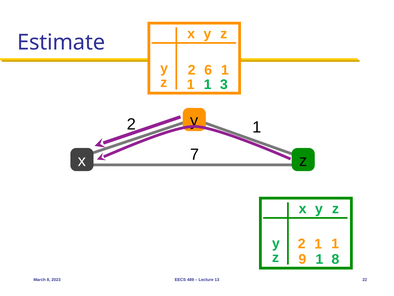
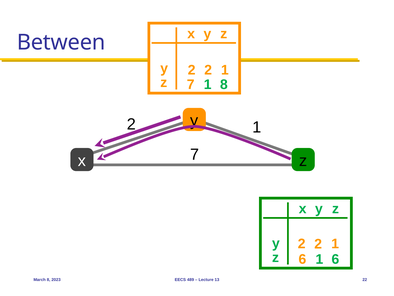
Estimate: Estimate -> Between (61, 42)
6: 6 -> 2 (208, 70)
z 1: 1 -> 7 (191, 84)
1 3: 3 -> 8 (224, 84)
1: 1 -> 2 (318, 244)
z 9: 9 -> 6 (302, 259)
1 8: 8 -> 6 (335, 259)
